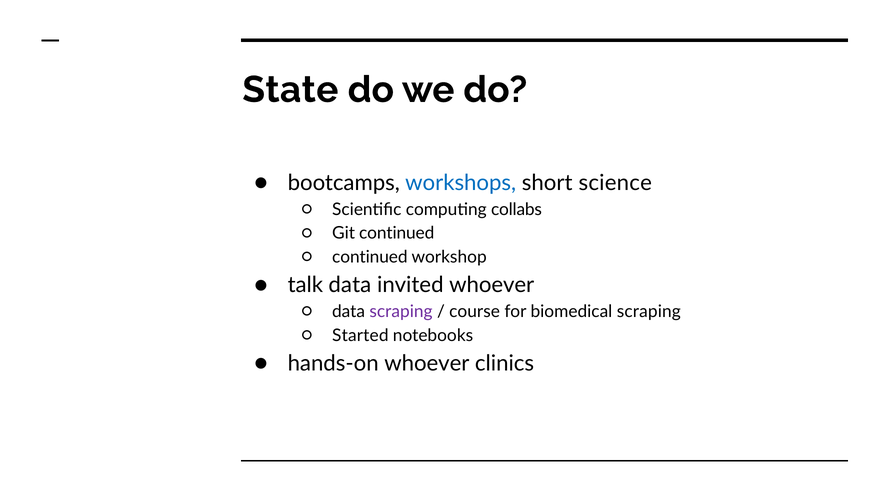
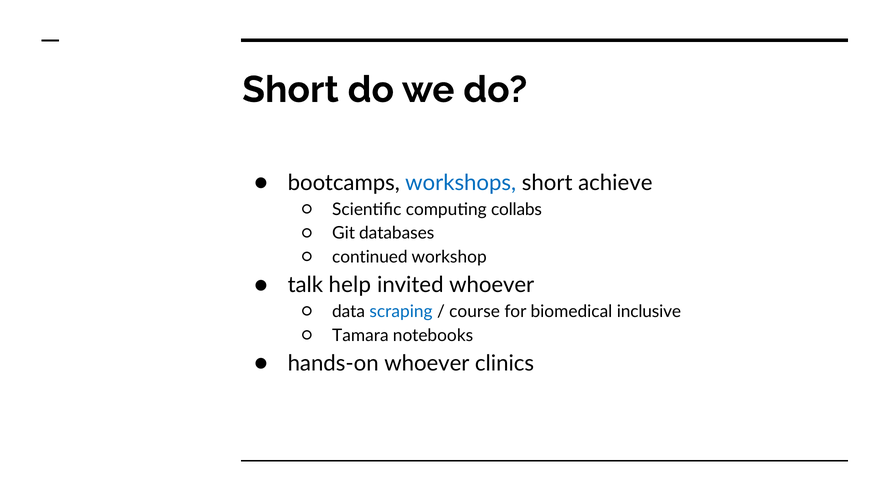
State: State -> Short (290, 90)
science: science -> achieve (615, 183)
Git continued: continued -> databases (397, 233)
talk data: data -> help (350, 285)
scraping colour: purple -> blue (401, 312)
biomedical scraping: scraping -> inclusive (649, 312)
Started: Started -> Tamara (360, 335)
